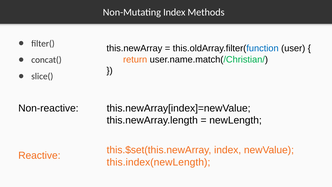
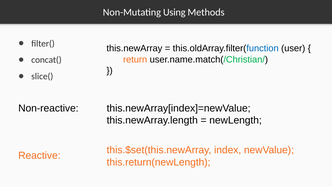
Non-Mutating Index: Index -> Using (174, 12)
this.index(newLength: this.index(newLength -> this.return(newLength (159, 162)
